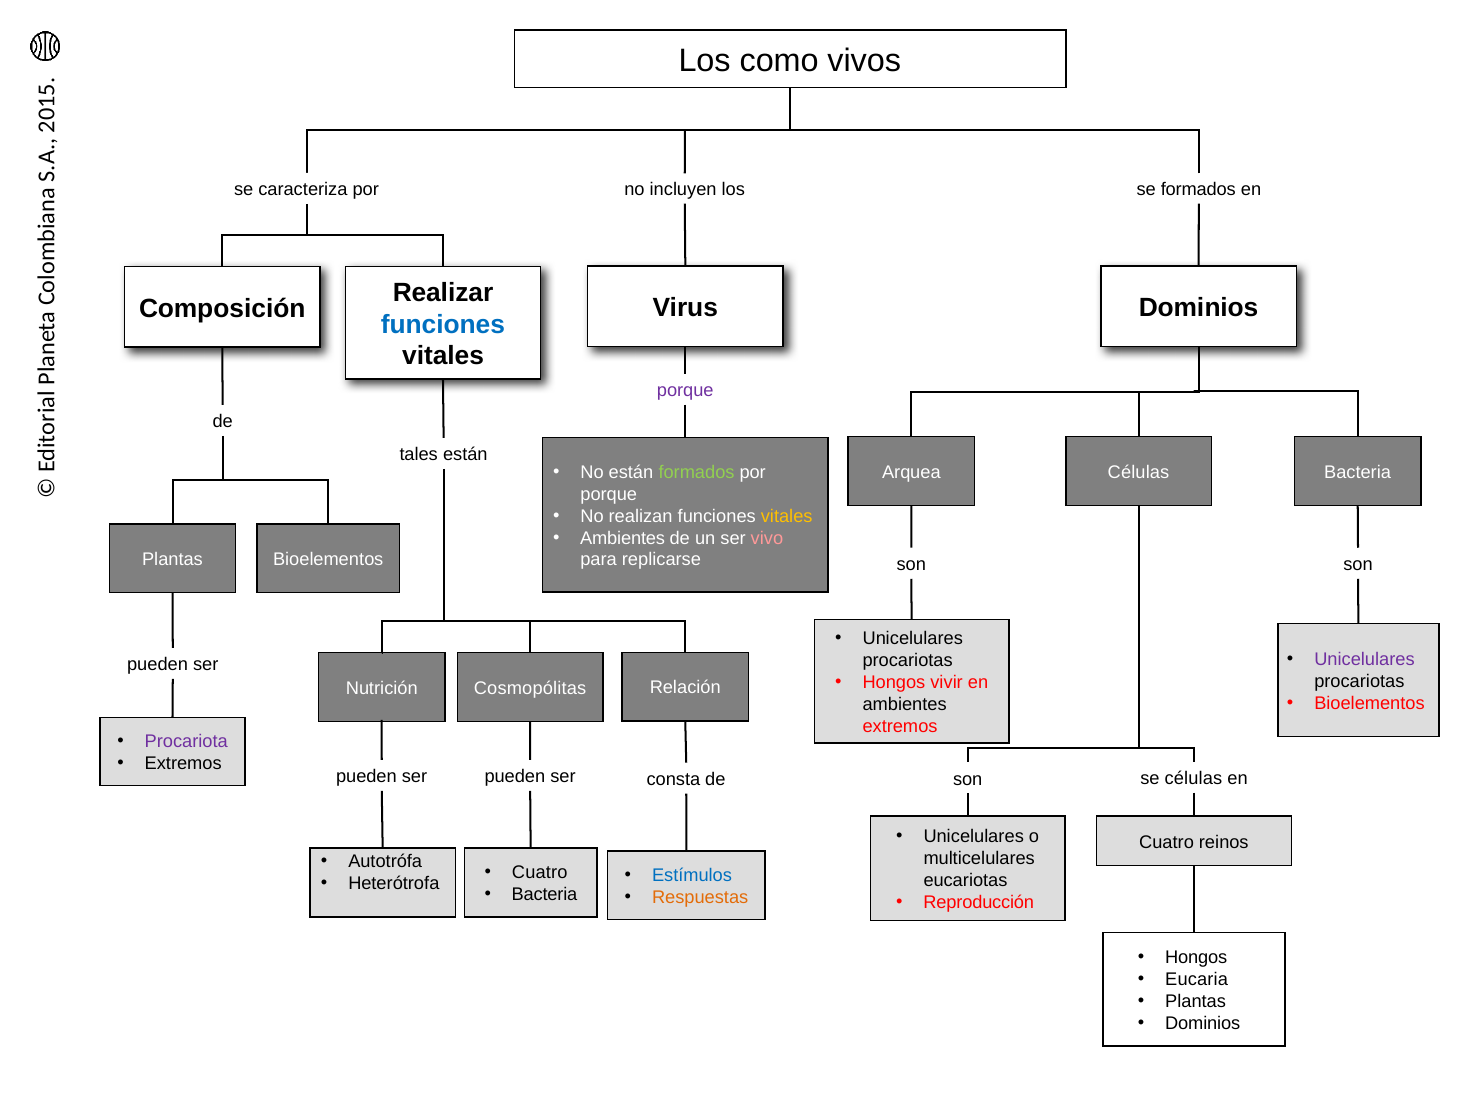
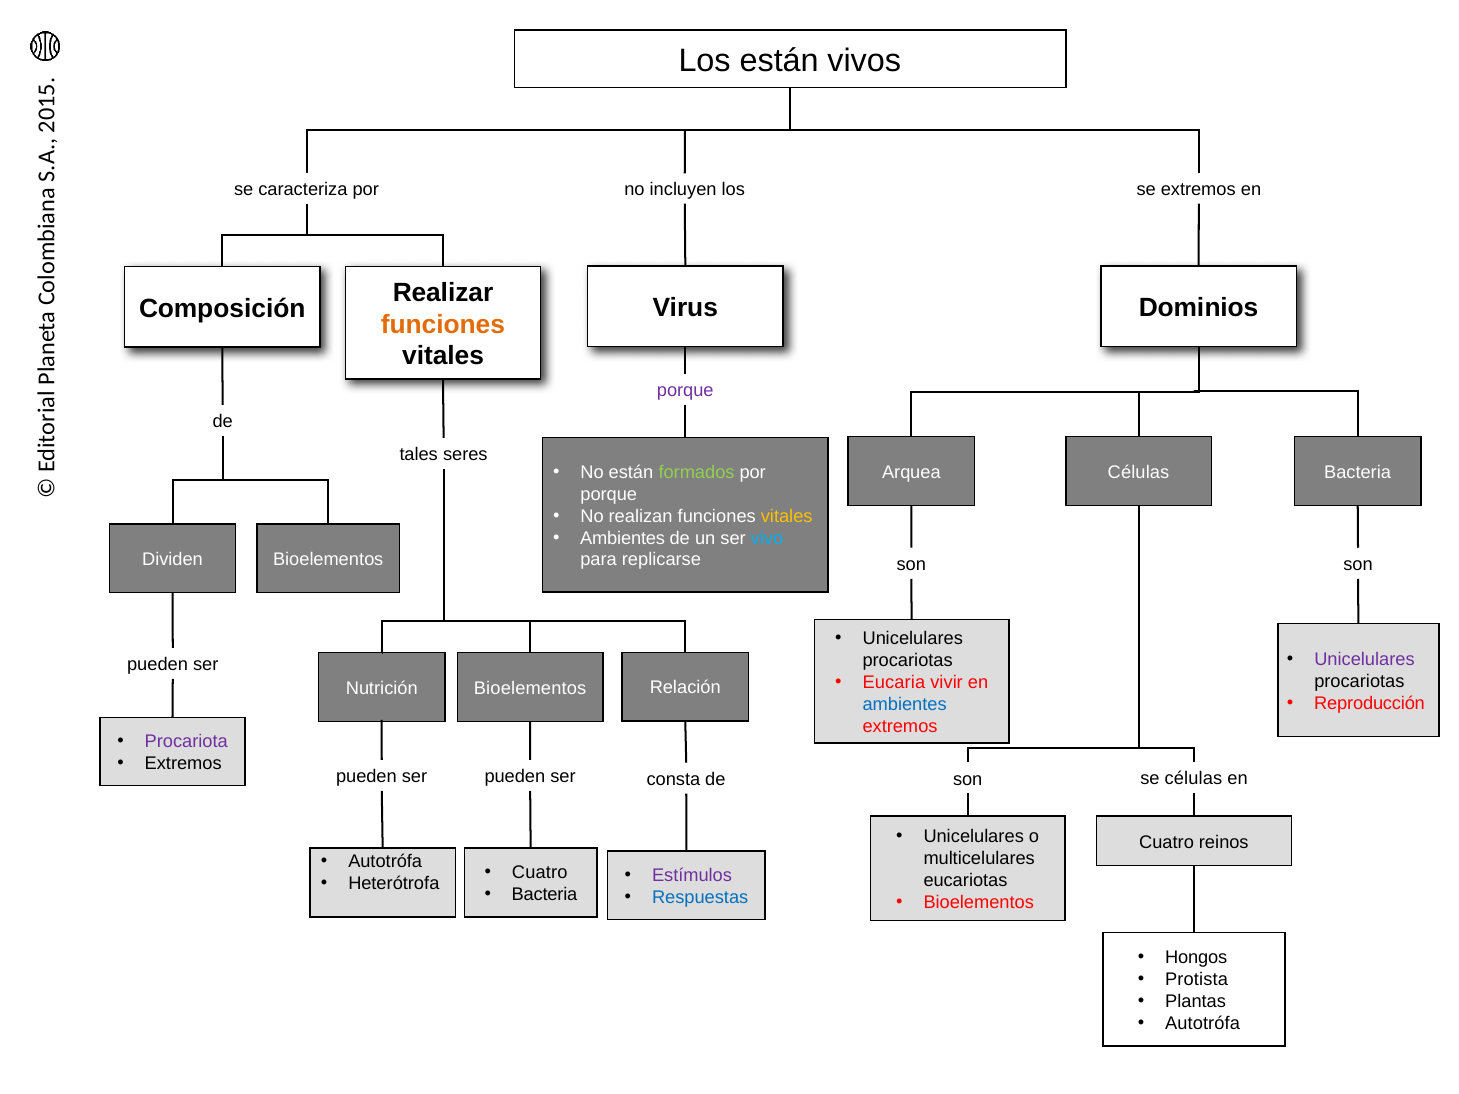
Los como: como -> están (779, 61)
se formados: formados -> extremos (1198, 190)
funciones colour: blue -> orange (443, 325)
tales están: están -> seres (465, 455)
vivo colour: pink -> light blue (767, 538)
Plantas: Plantas -> Dividen (172, 560)
Hongos: Hongos -> Eucaria (894, 683)
Cosmopólitas: Cosmopólitas -> Bioelementos (530, 688)
Bioelementos: Bioelementos -> Reproducción (1370, 704)
ambientes colour: black -> blue (905, 705)
Estímulos colour: blue -> purple (692, 876)
Respuestas colour: orange -> blue (700, 898)
Reproducción: Reproducción -> Bioelementos (979, 903)
Eucaria: Eucaria -> Protista (1197, 980)
Dominios: Dominios -> Autotrófa (1203, 1024)
